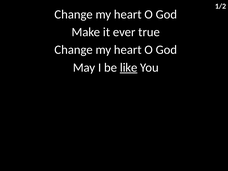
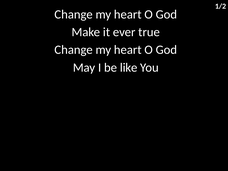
like underline: present -> none (129, 68)
